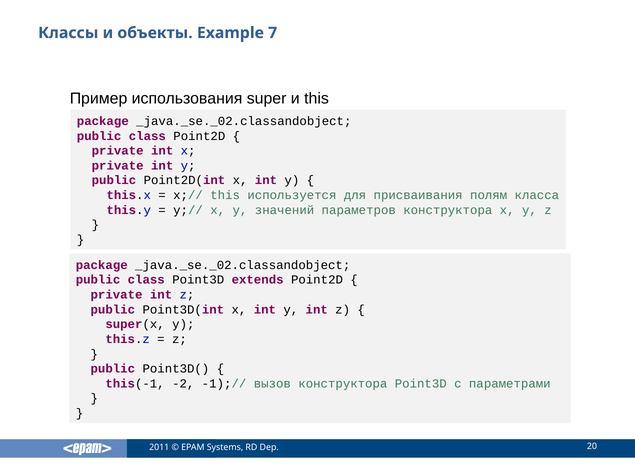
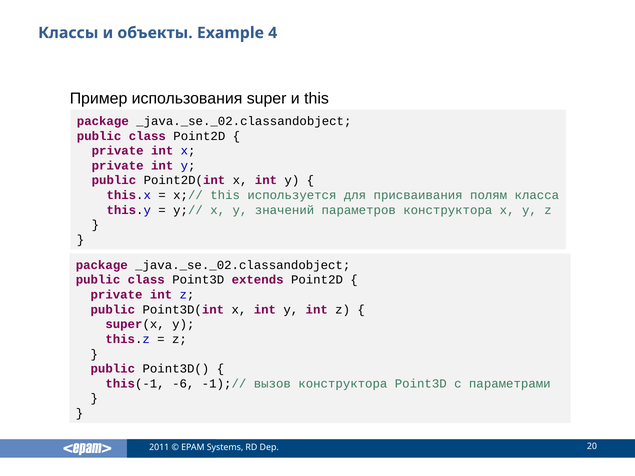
7: 7 -> 4 (273, 33)
-2: -2 -> -6 (183, 384)
